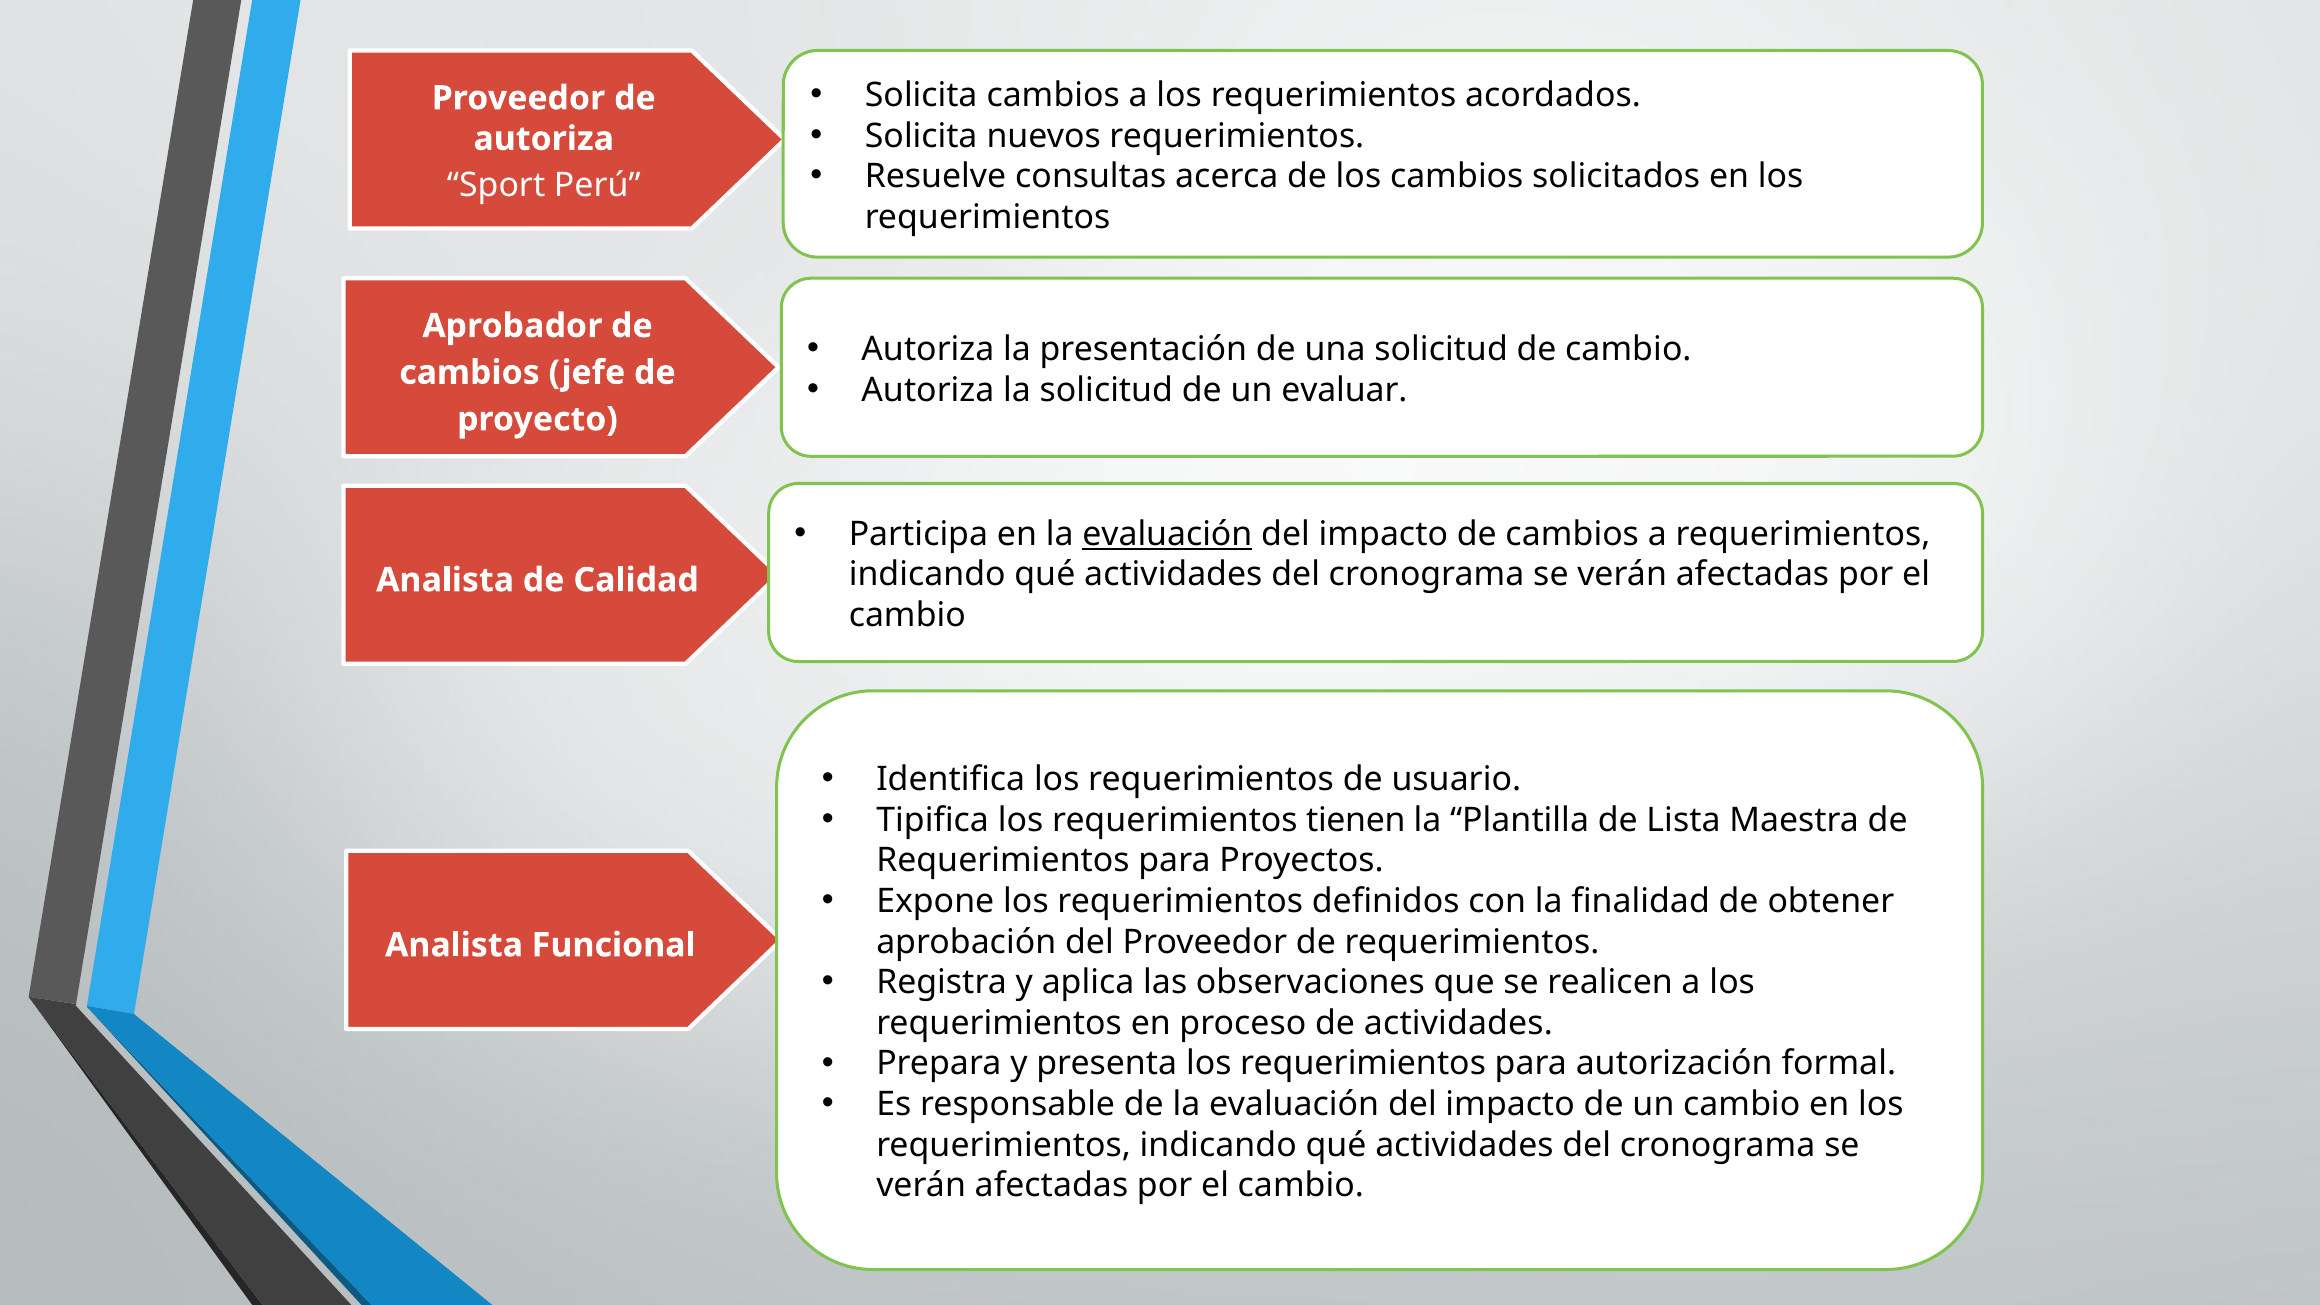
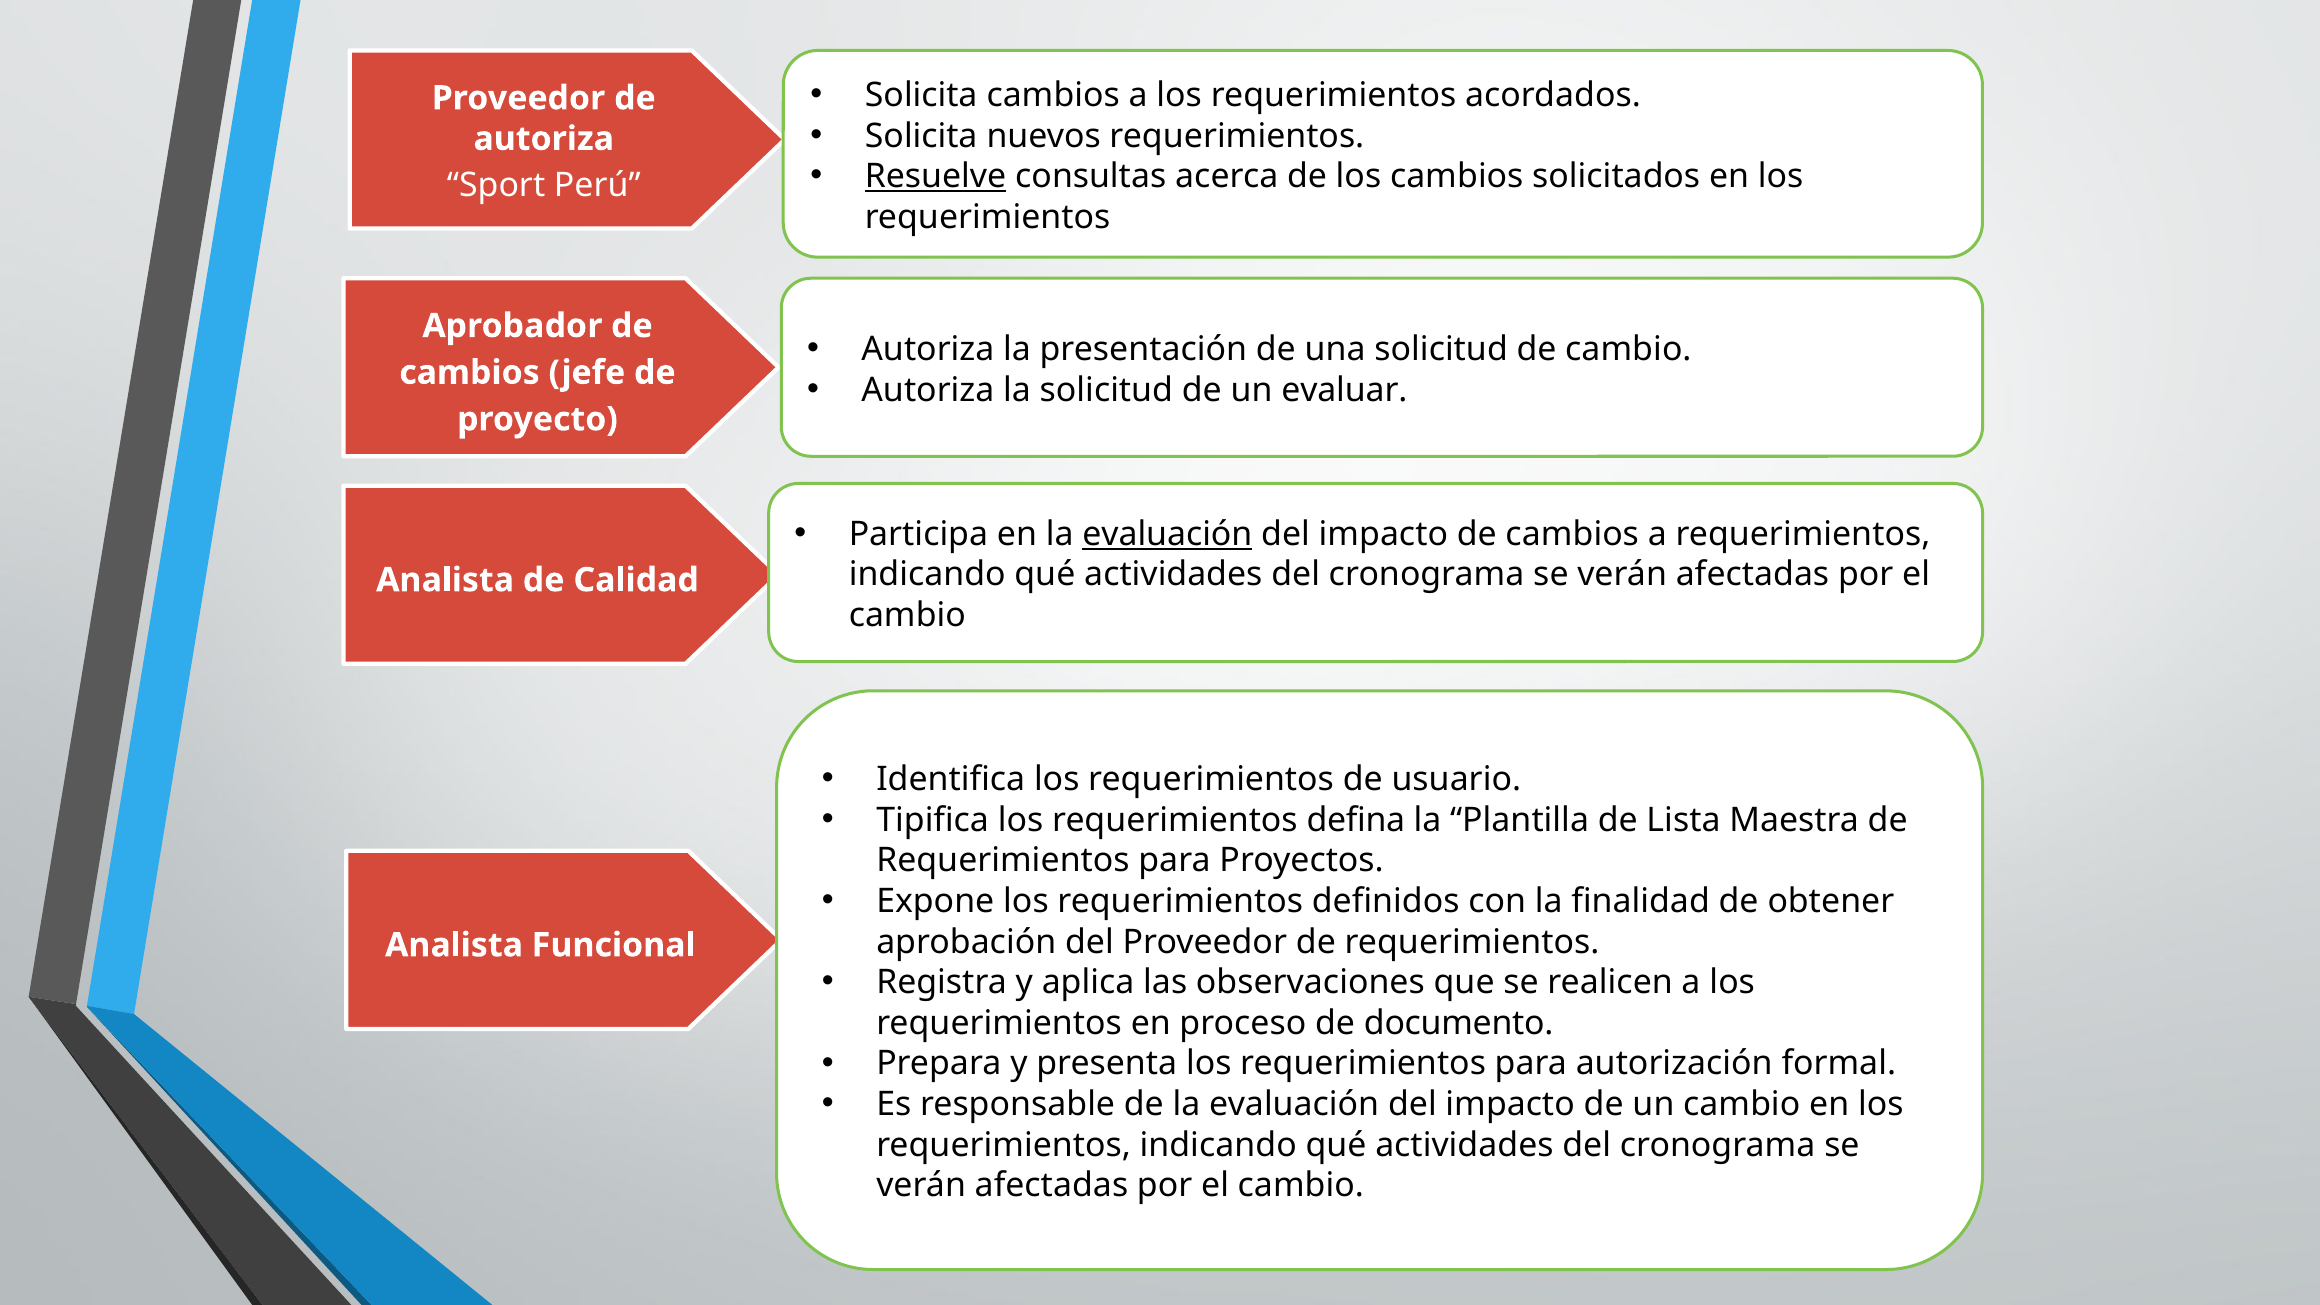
Resuelve underline: none -> present (936, 176)
tienen: tienen -> defina (1356, 820)
de actividades: actividades -> documento (1459, 1023)
